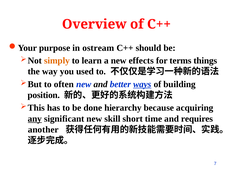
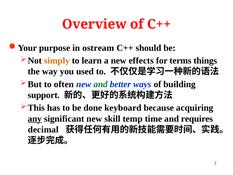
and colour: black -> green (101, 84)
ways underline: present -> none (142, 84)
position: position -> support (44, 95)
hierarchy: hierarchy -> keyboard (123, 108)
short: short -> temp (133, 119)
another: another -> decimal (43, 129)
